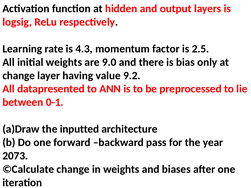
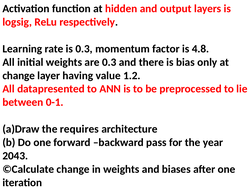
is 4.3: 4.3 -> 0.3 (84, 49)
2.5: 2.5 -> 4.8 (200, 49)
are 9.0: 9.0 -> 0.3 (109, 62)
9.2: 9.2 -> 1.2 (132, 76)
inputted: inputted -> requires (79, 129)
2073: 2073 -> 2043 (15, 156)
